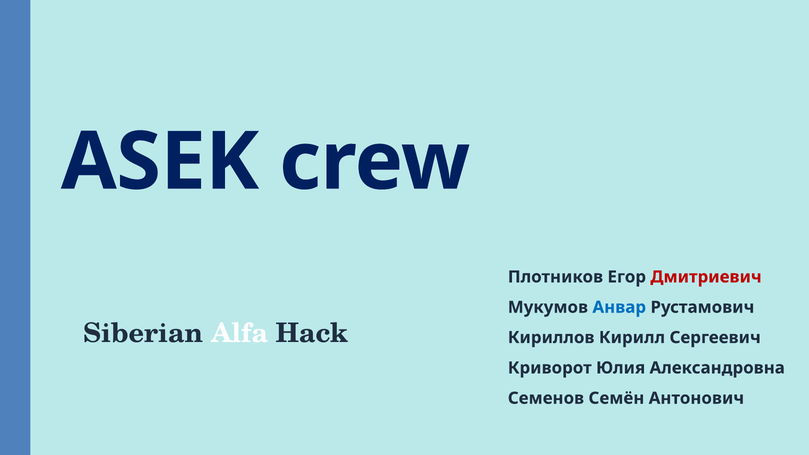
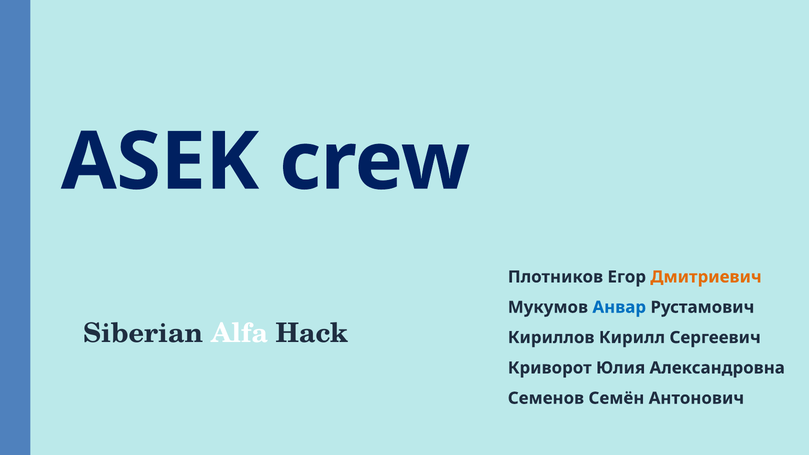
Дмитриевич colour: red -> orange (706, 277)
